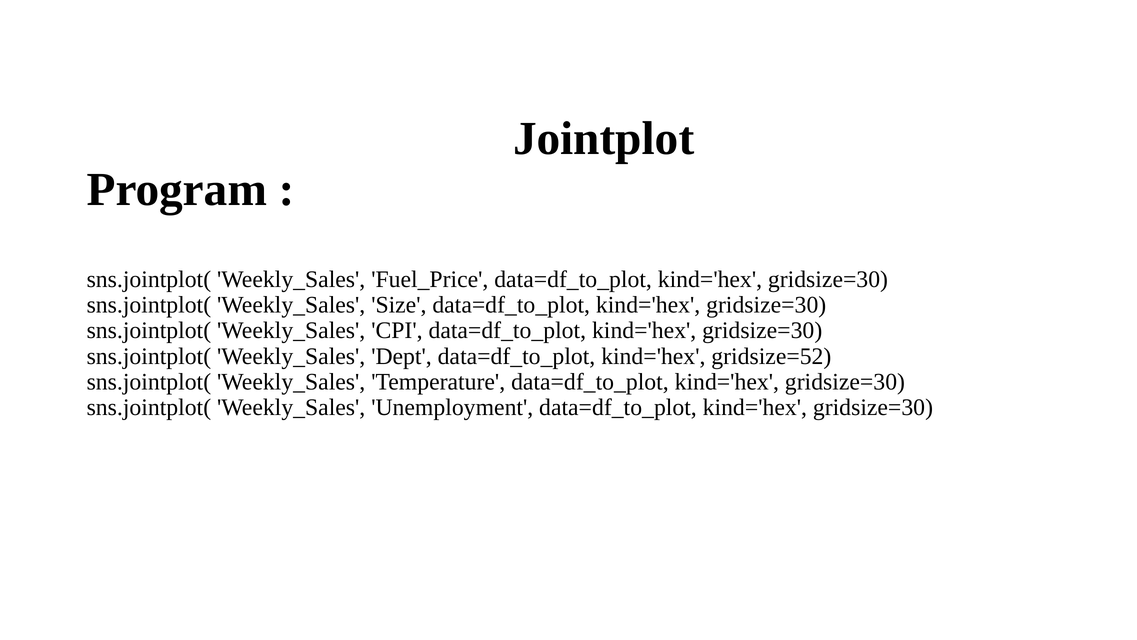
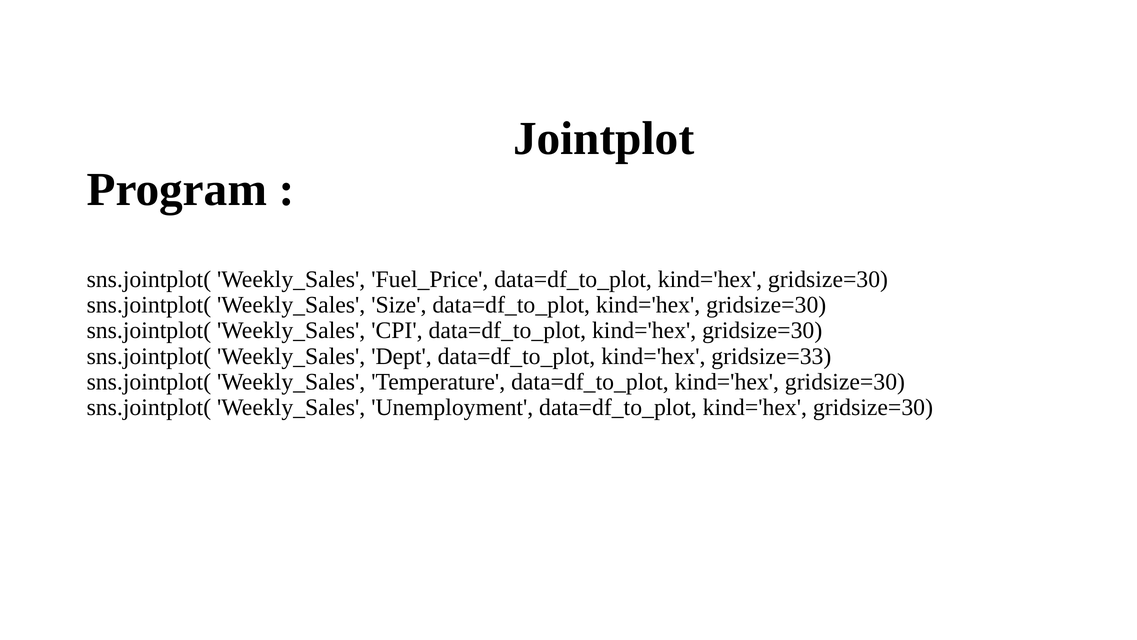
gridsize=52: gridsize=52 -> gridsize=33 (771, 356)
